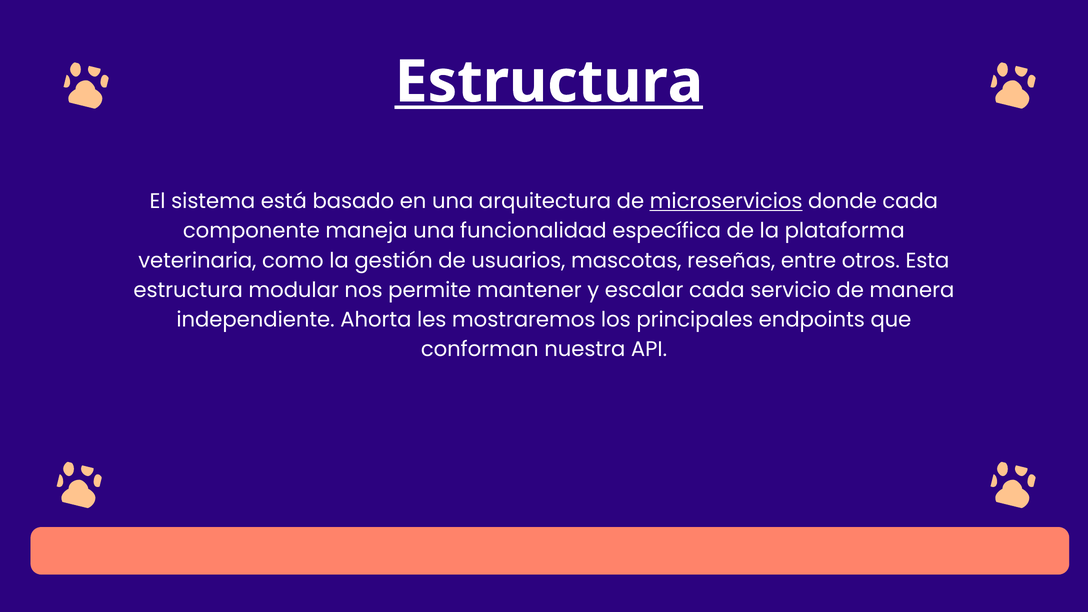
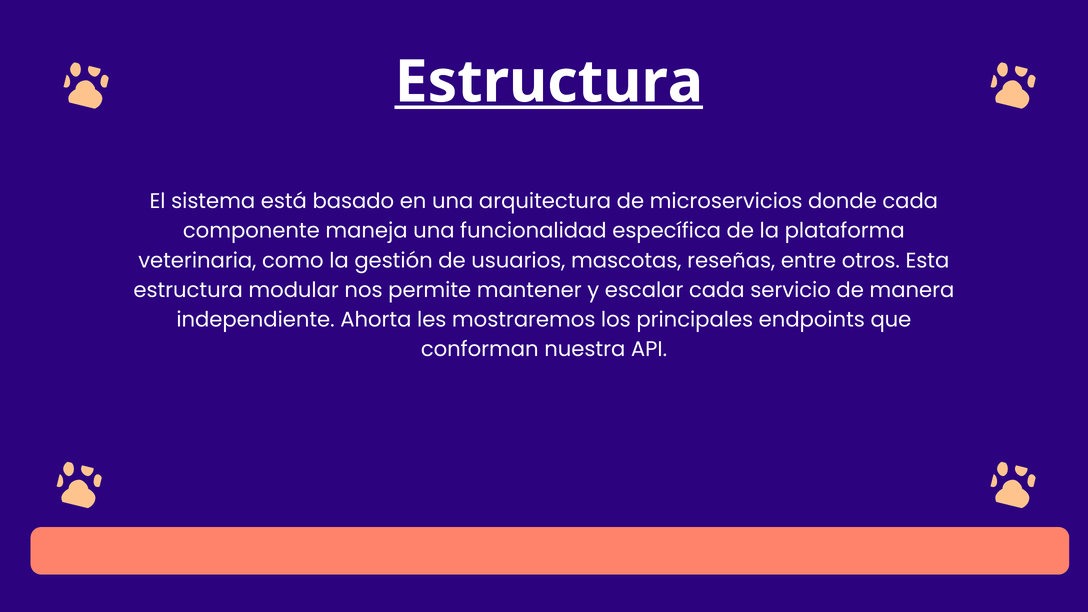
microservicios underline: present -> none (726, 201)
